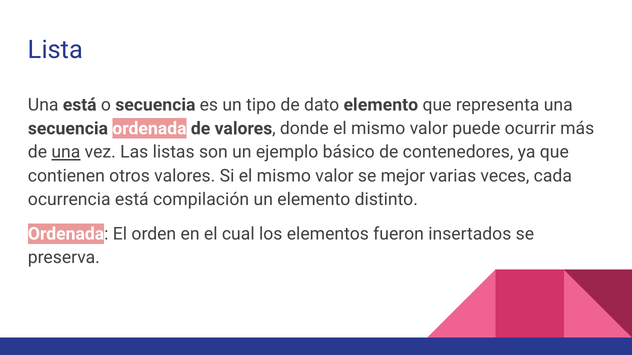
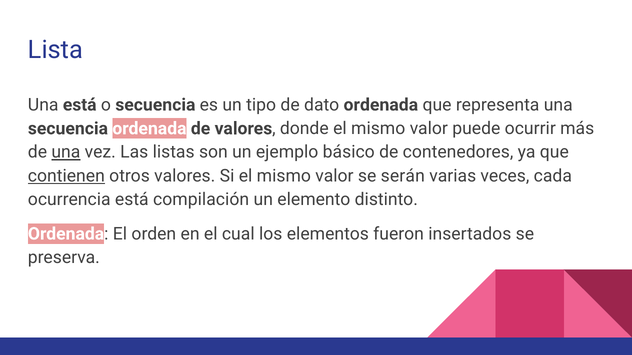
dato elemento: elemento -> ordenada (381, 105)
contienen underline: none -> present (66, 176)
mejor: mejor -> serán (403, 176)
